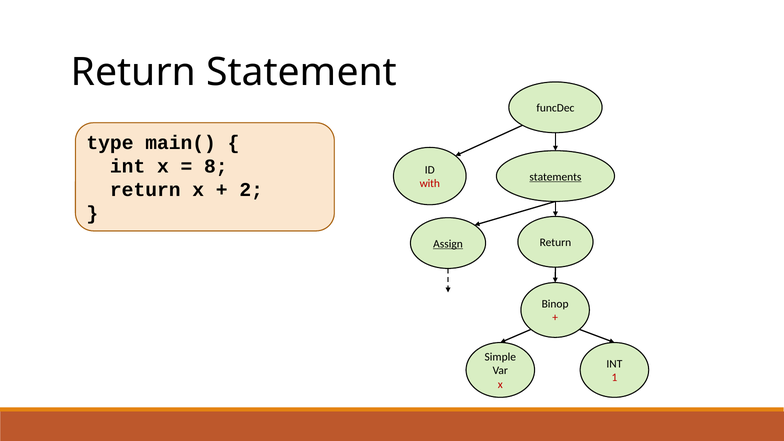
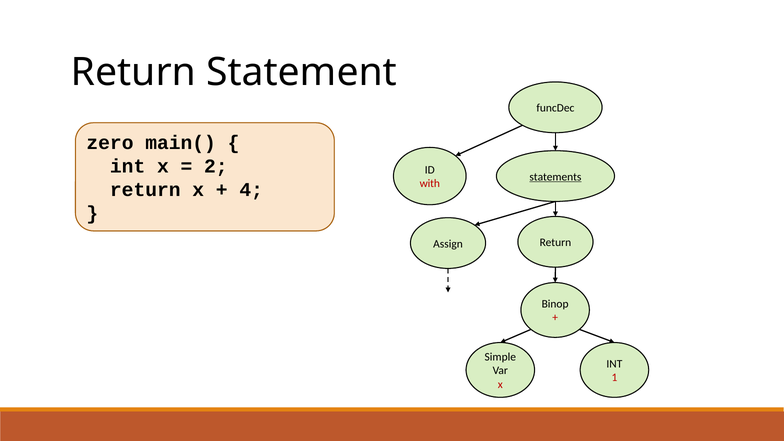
type: type -> zero (110, 143)
8: 8 -> 2 (216, 166)
2: 2 -> 4 (251, 190)
Assign underline: present -> none (448, 244)
